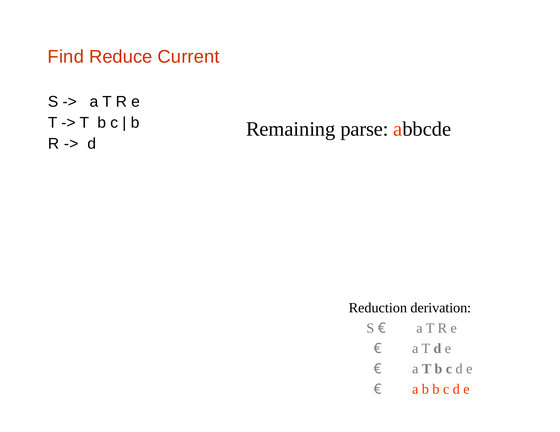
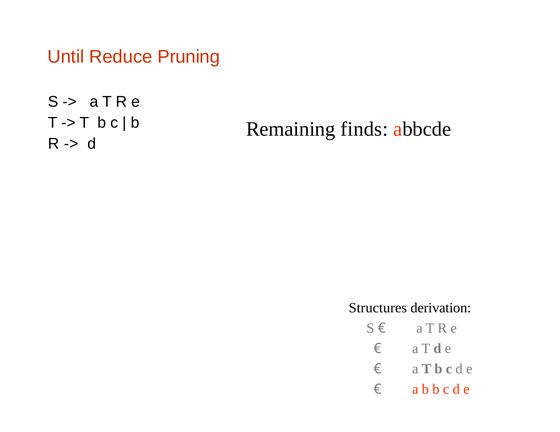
Find: Find -> Until (66, 57)
Current: Current -> Pruning (189, 57)
parse: parse -> finds (364, 129)
Reduction: Reduction -> Structures (378, 308)
